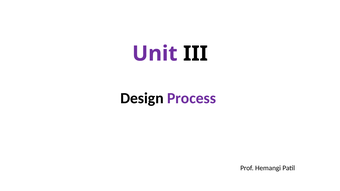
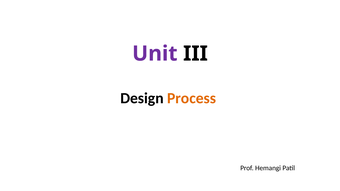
Process colour: purple -> orange (192, 98)
